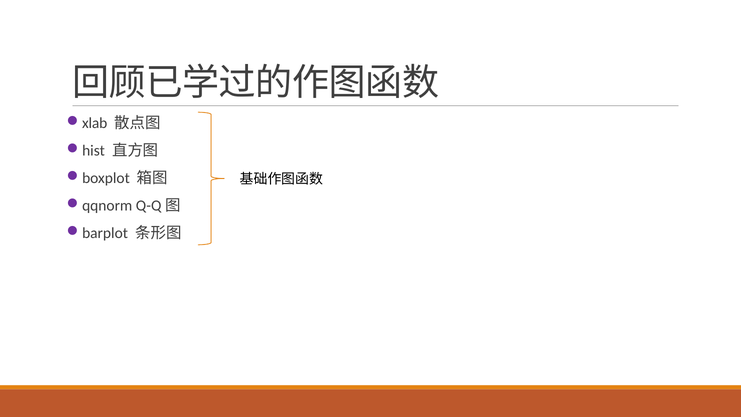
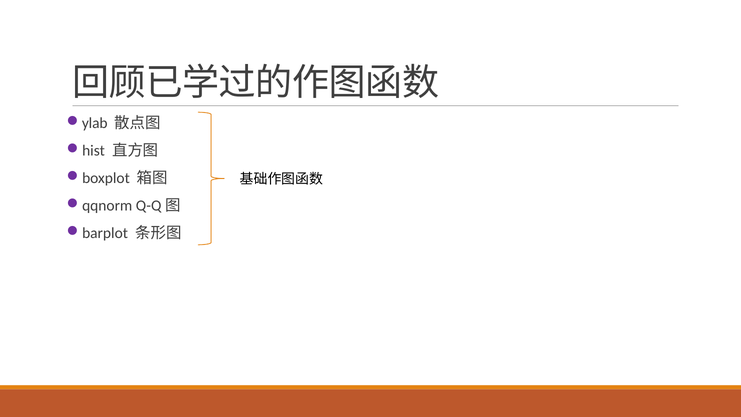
xlab: xlab -> ylab (95, 123)
